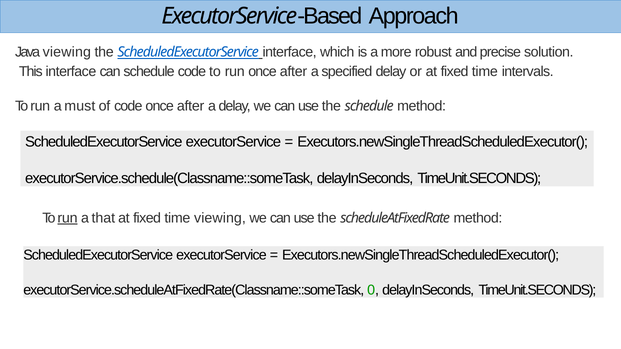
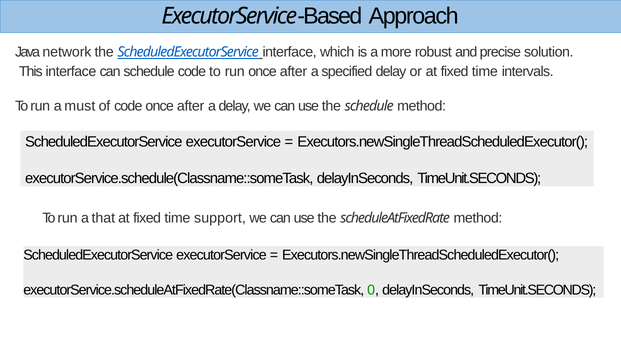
Java viewing: viewing -> network (67, 52)
run underline: present -> none (68, 218)
time viewing: viewing -> support (220, 218)
